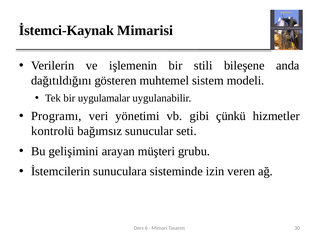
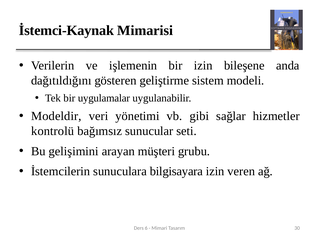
bir stili: stili -> izin (203, 66)
muhtemel: muhtemel -> geliştirme (164, 81)
Programı: Programı -> Modeldir (56, 116)
çünkü: çünkü -> sağlar (231, 116)
sisteminde: sisteminde -> bilgisayara (176, 172)
